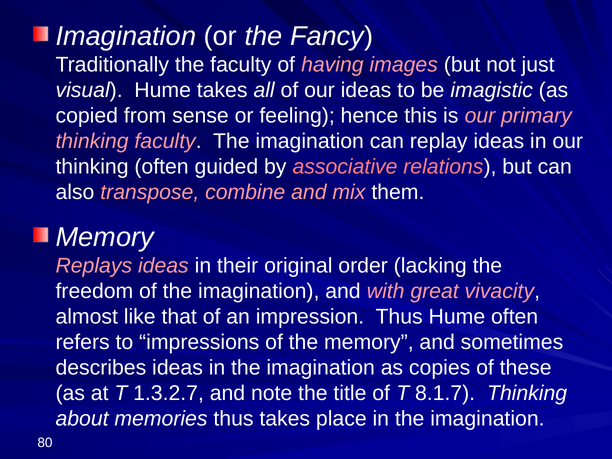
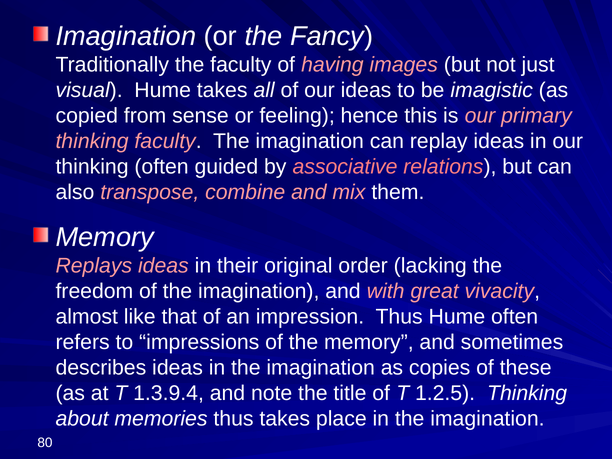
1.3.2.7: 1.3.2.7 -> 1.3.9.4 (169, 393)
8.1.7: 8.1.7 -> 1.2.5 (445, 393)
